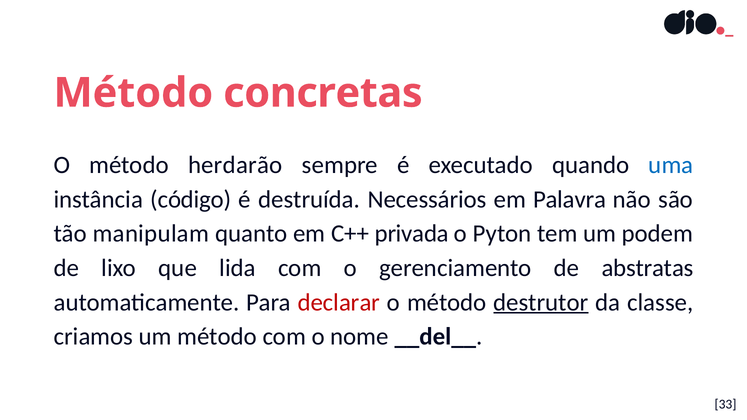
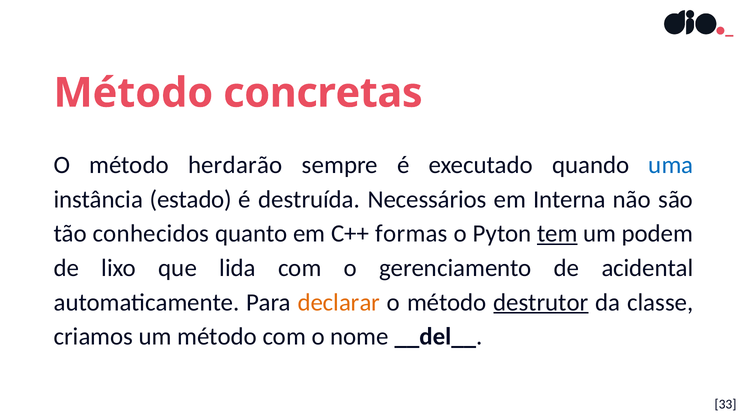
código: código -> estado (191, 199)
Palavra: Palavra -> Interna (570, 199)
manipulam: manipulam -> conhecidos (151, 234)
privada: privada -> formas (411, 234)
tem underline: none -> present (557, 234)
abstratas: abstratas -> acidental (648, 268)
declarar colour: red -> orange (339, 302)
